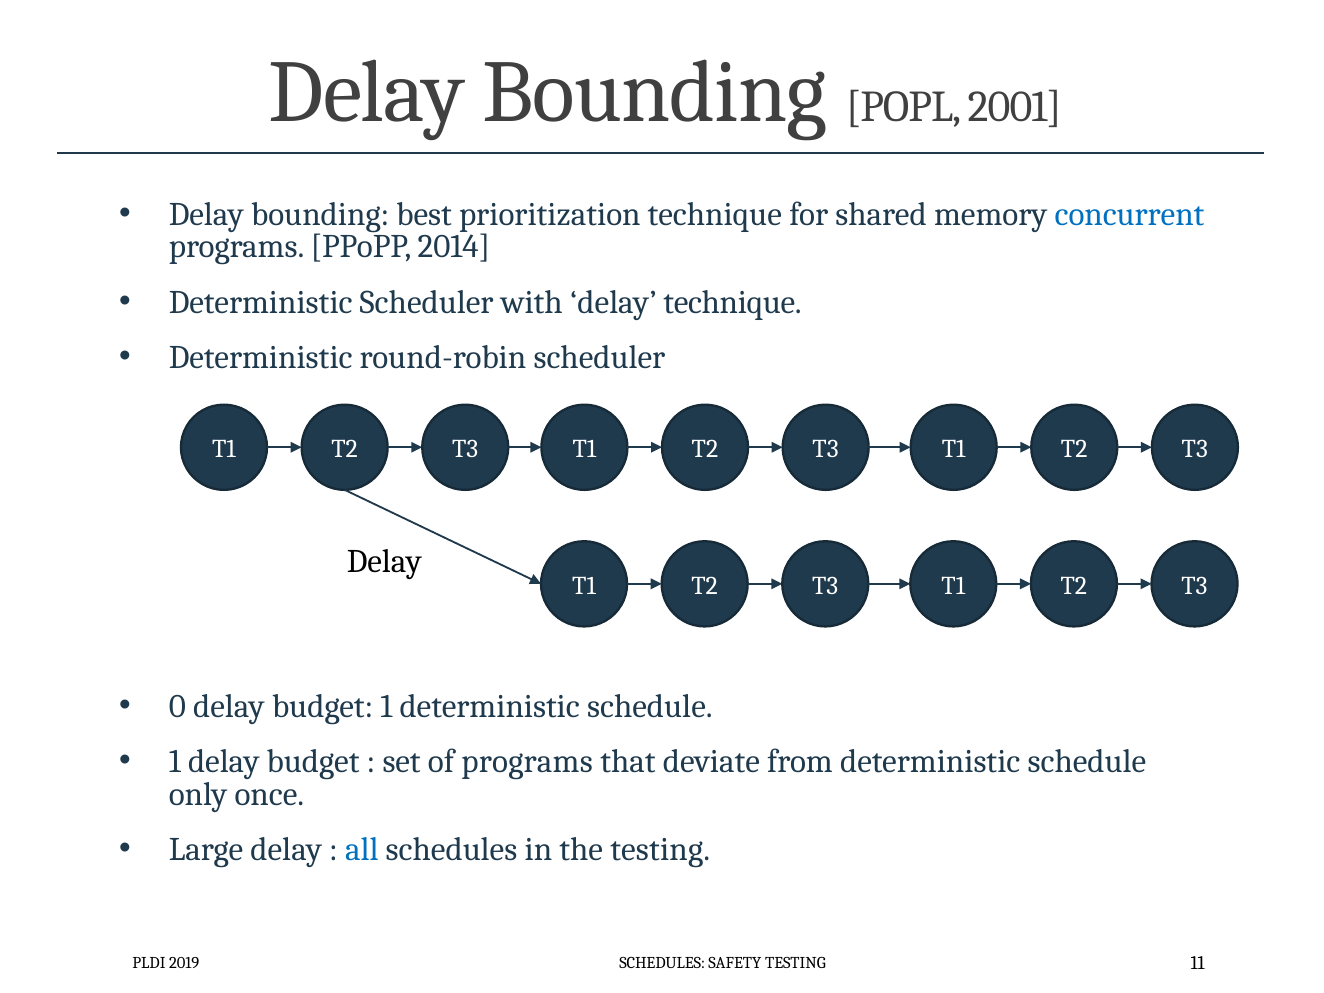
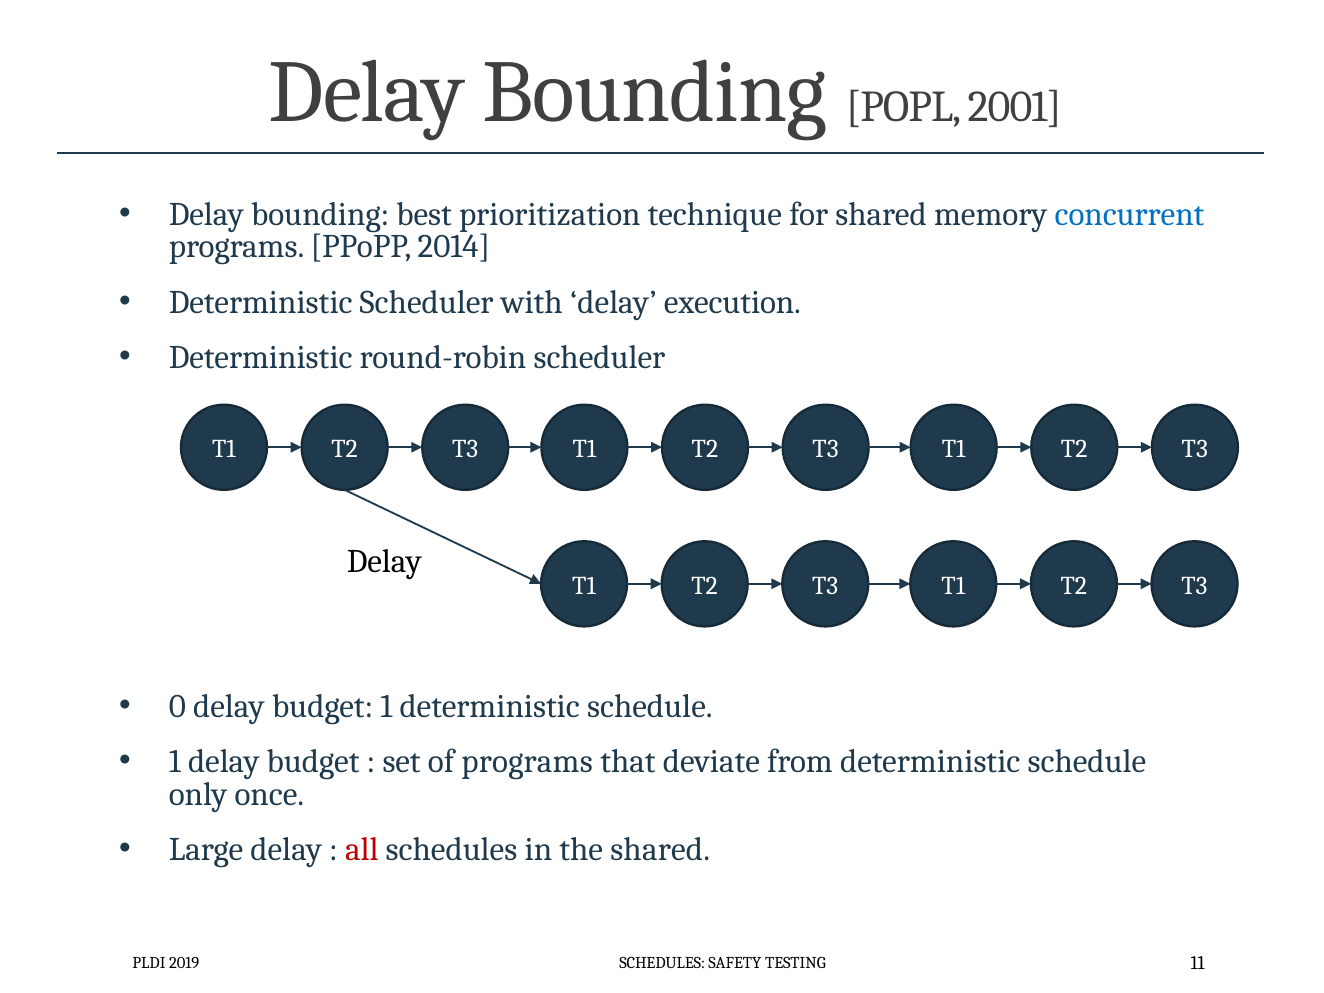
delay technique: technique -> execution (732, 302)
all colour: blue -> red (362, 849)
the testing: testing -> shared (660, 849)
